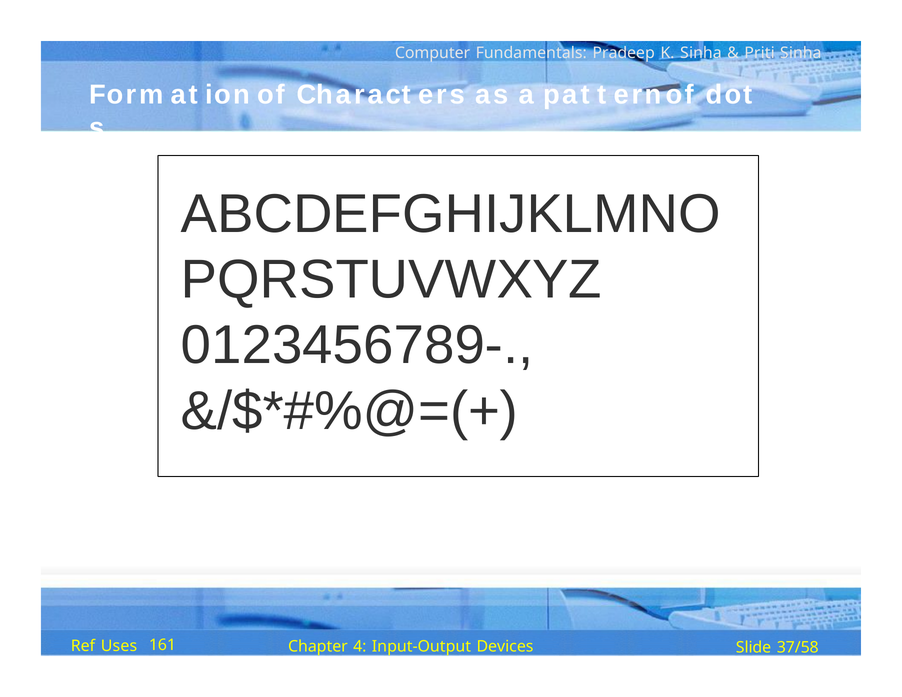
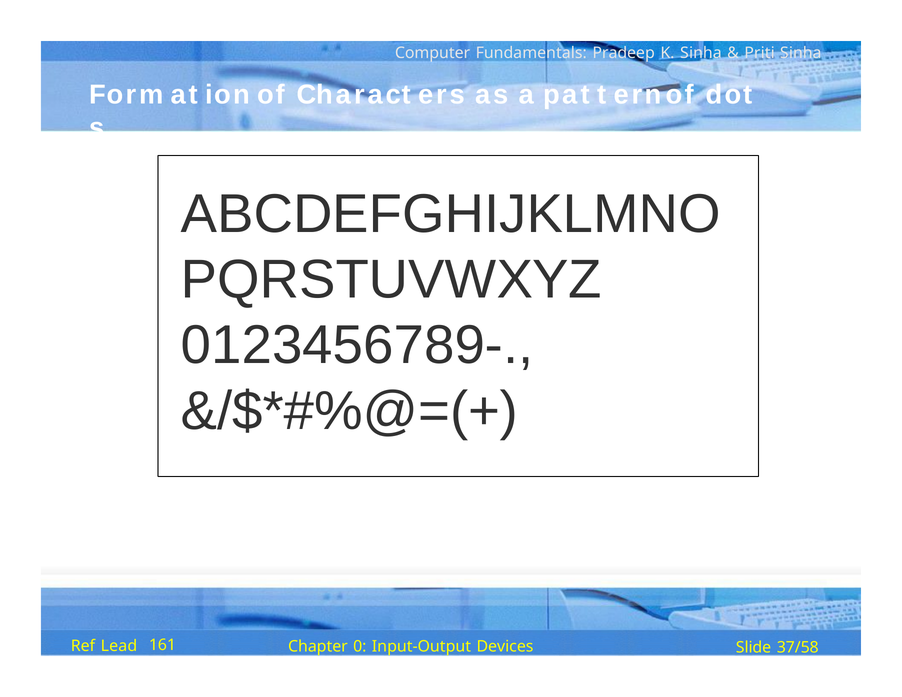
Uses: Uses -> Lead (119, 646)
4: 4 -> 0 (360, 646)
